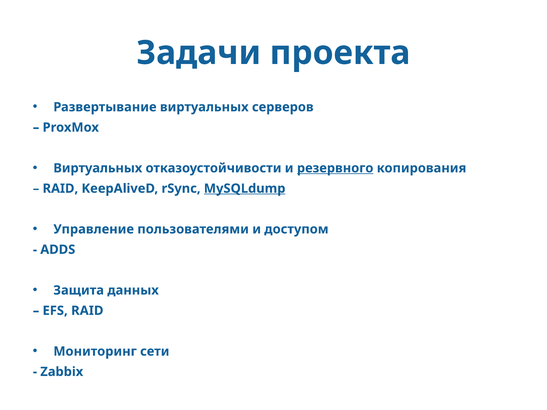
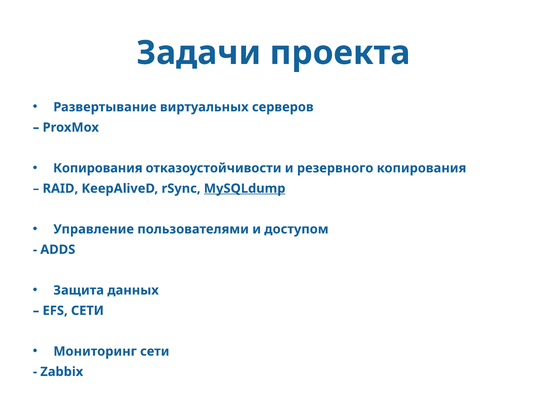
Виртуальных: Виртуальных -> Копирования (98, 168)
резервного underline: present -> none (335, 168)
EFS RAID: RAID -> СЕТИ (87, 311)
